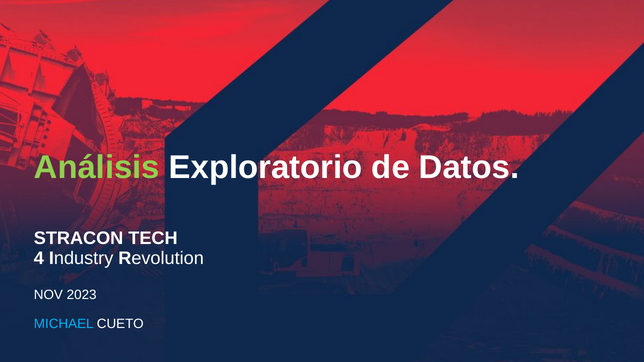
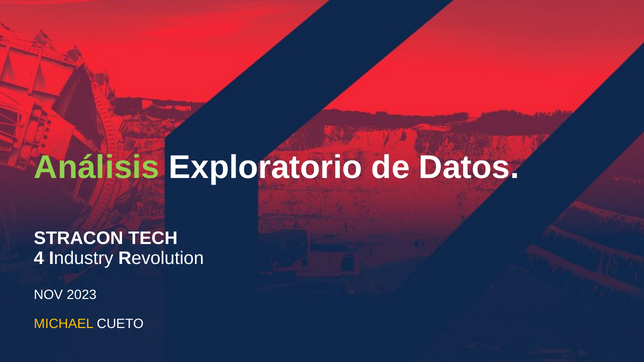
MICHAEL colour: light blue -> yellow (64, 324)
